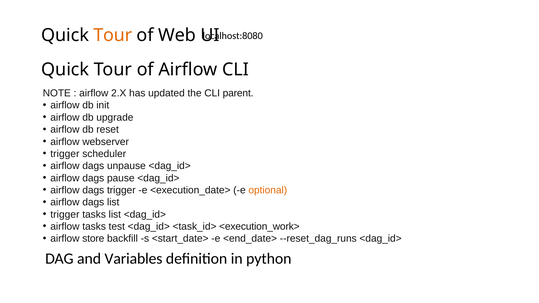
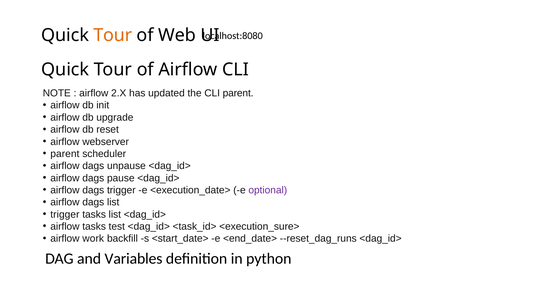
trigger: trigger -> parent (65, 154)
optional colour: orange -> purple (268, 190)
<execution_work>: <execution_work> -> <execution_sure> (259, 227)
store: store -> work (93, 239)
